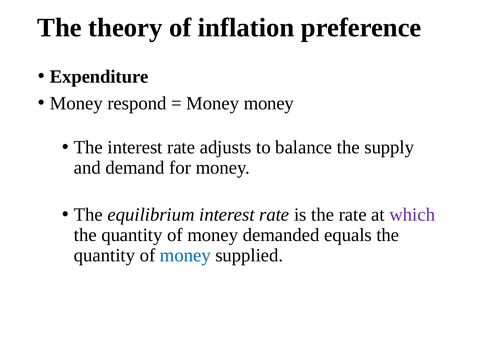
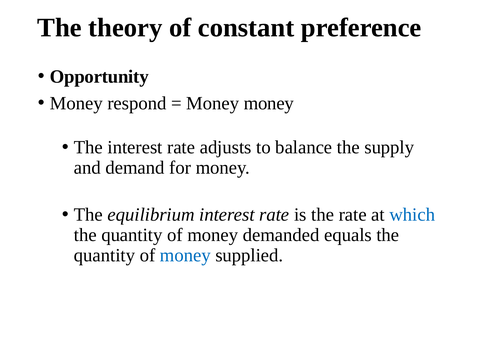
inflation: inflation -> constant (246, 28)
Expenditure: Expenditure -> Opportunity (99, 77)
which colour: purple -> blue (412, 215)
